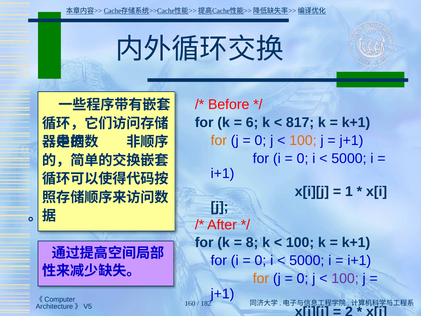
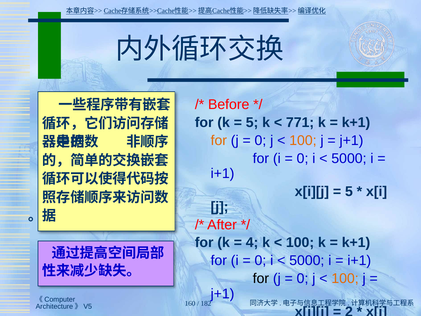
6: 6 -> 5 (252, 122)
817: 817 -> 771 (300, 122)
1: 1 -> 5 (349, 191)
8: 8 -> 4 (252, 242)
for colour: orange -> black (261, 278)
100 colour: purple -> orange (345, 278)
